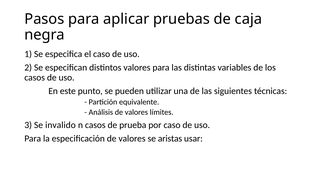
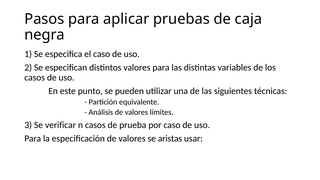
invalido: invalido -> verificar (61, 125)
